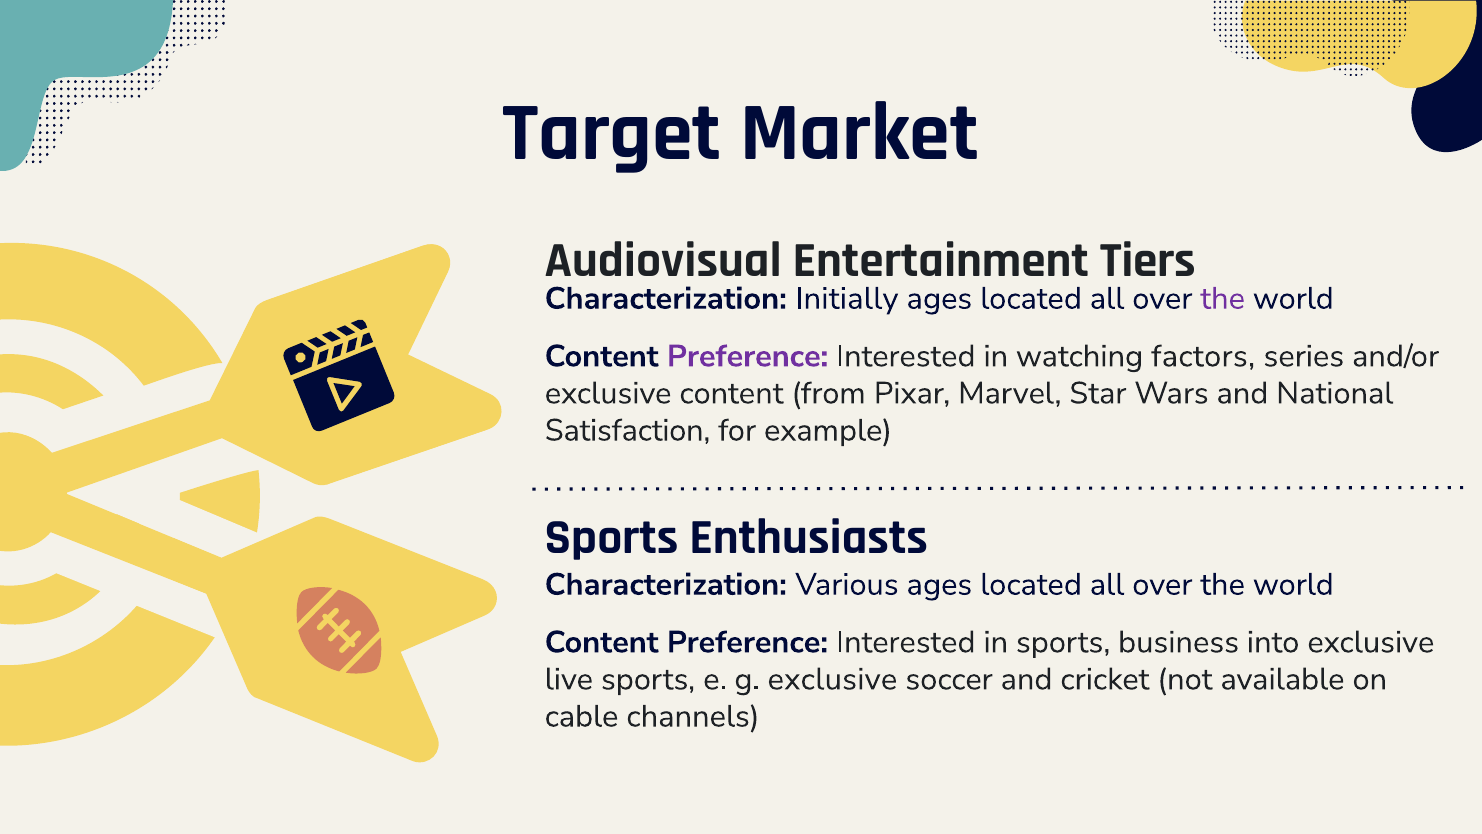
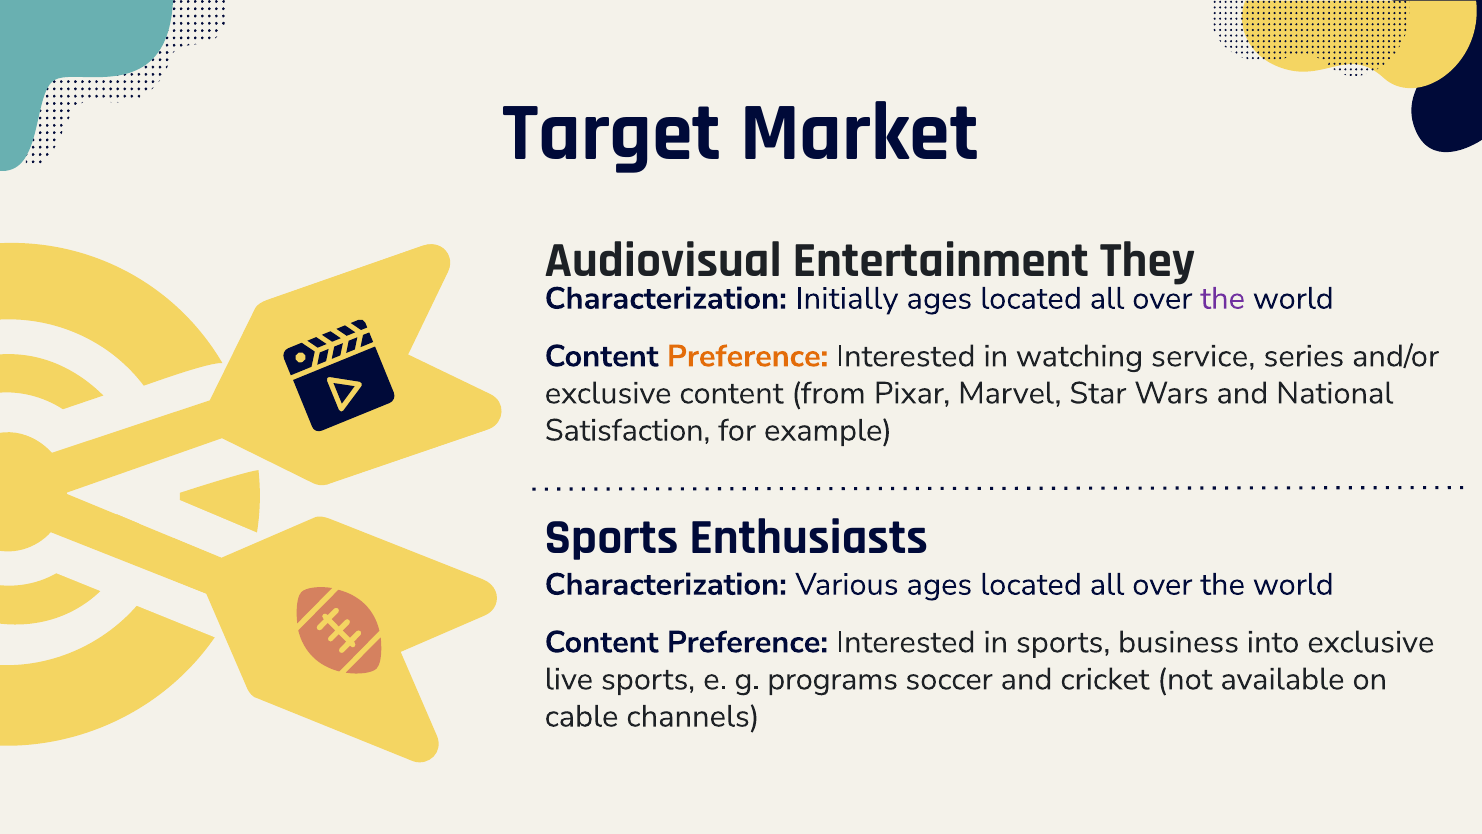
Tiers: Tiers -> They (1148, 260)
Preference colour: purple -> orange (748, 356)
factors: factors -> service (1203, 356)
g exclusive: exclusive -> programs (833, 679)
